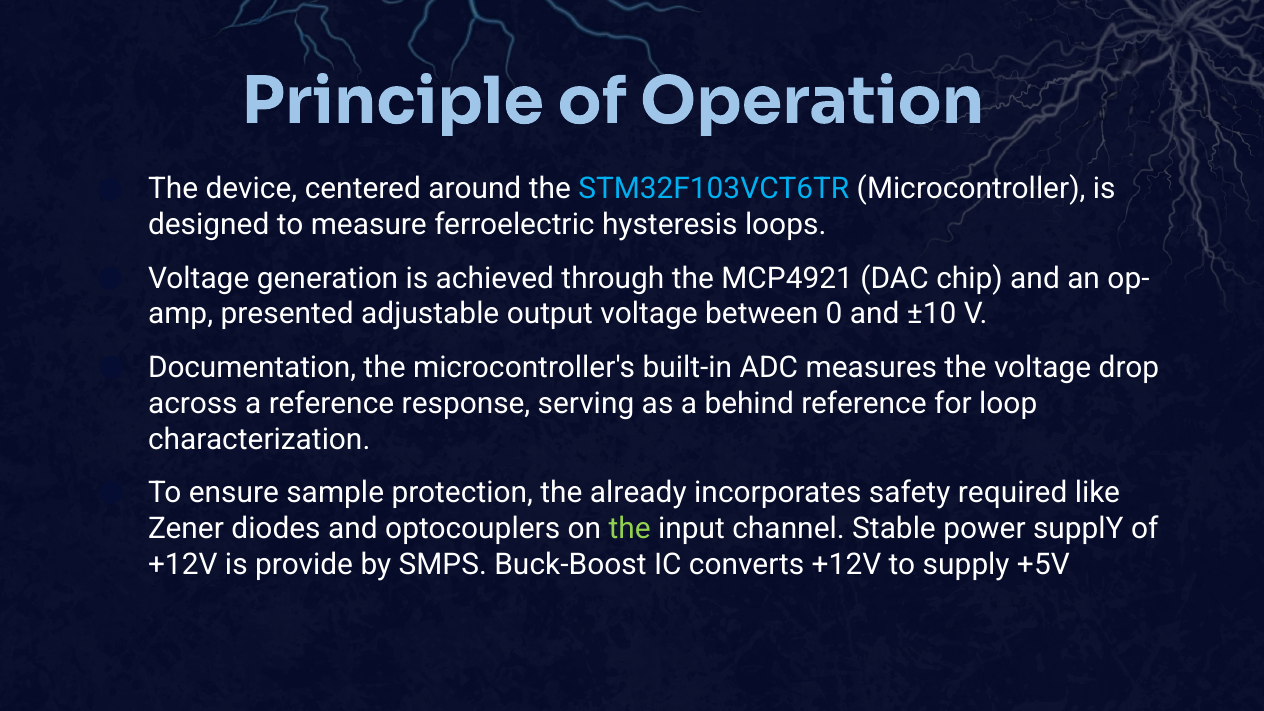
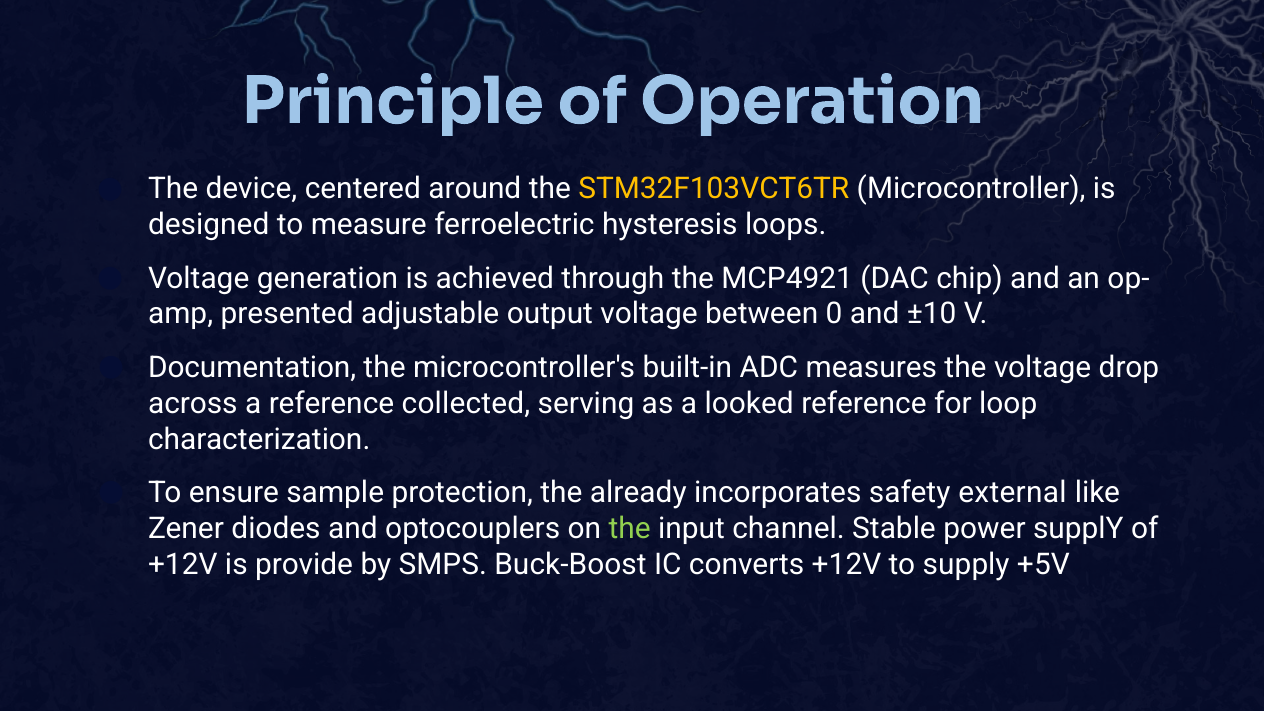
STM32F103VCT6TR colour: light blue -> yellow (714, 189)
response: response -> collected (466, 403)
behind: behind -> looked (749, 403)
required: required -> external (1012, 493)
